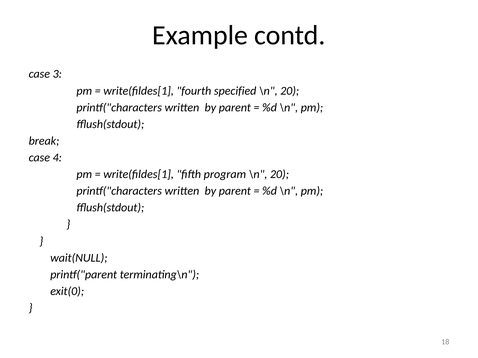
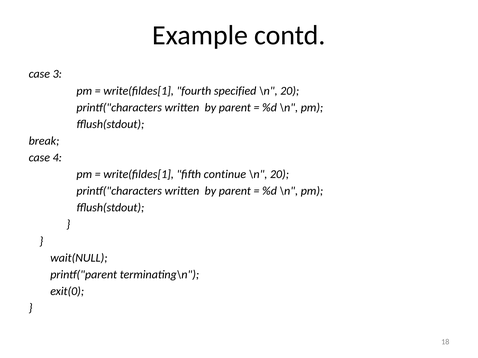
program: program -> continue (225, 175)
